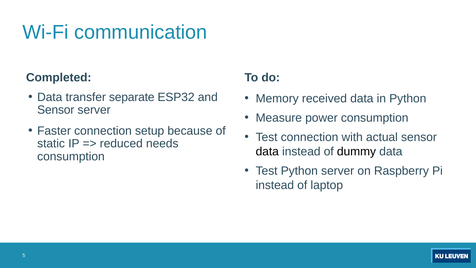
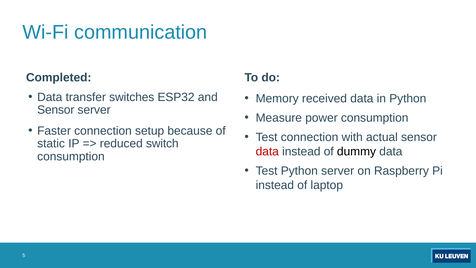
separate: separate -> switches (132, 97)
needs: needs -> switch (162, 143)
data colour: black -> red (267, 151)
